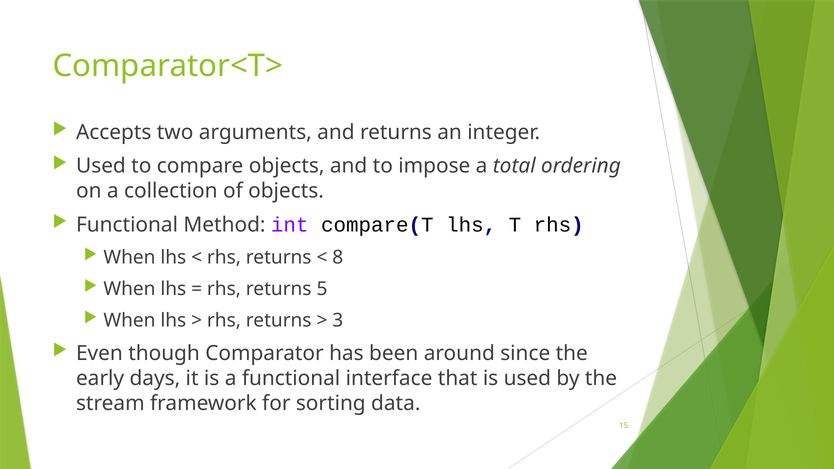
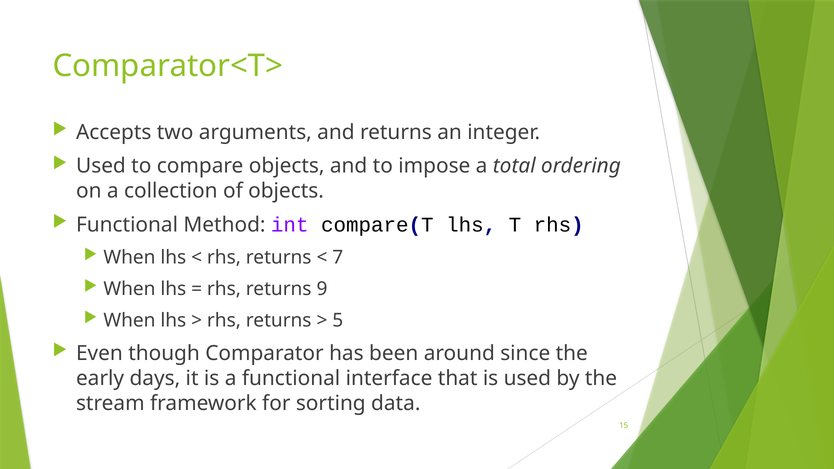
8: 8 -> 7 (338, 257)
5: 5 -> 9 (322, 289)
3: 3 -> 5 (338, 321)
